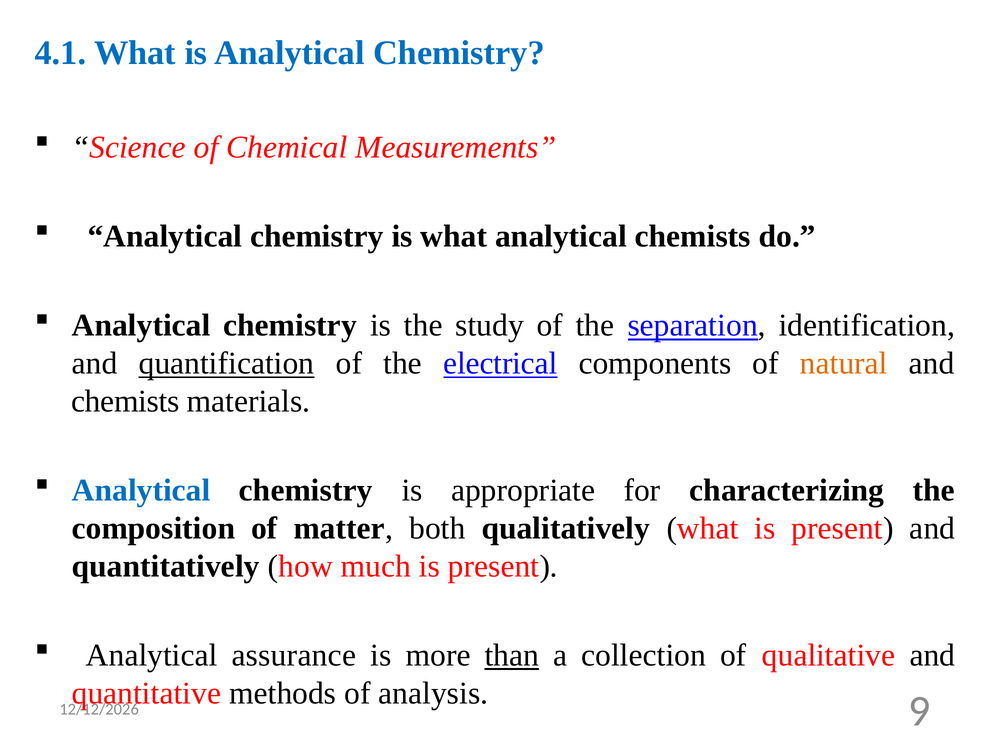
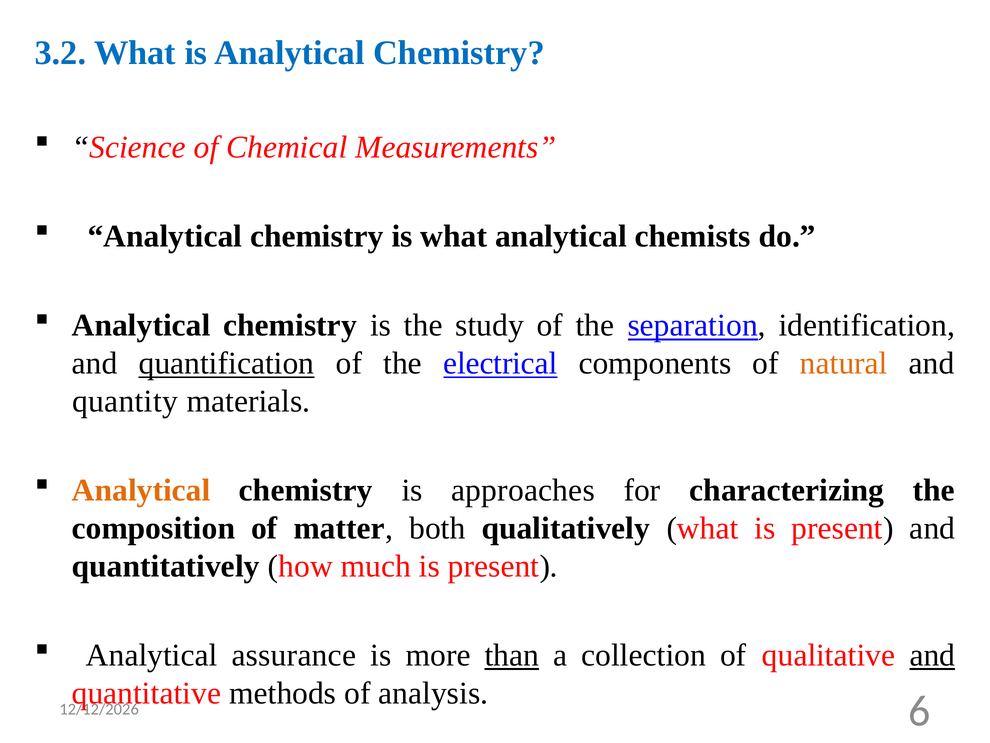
4.1: 4.1 -> 3.2 (60, 53)
chemists: chemists -> quantity (125, 401)
Analytical colour: blue -> orange (141, 490)
appropriate: appropriate -> approaches (523, 490)
and underline: none -> present (932, 655)
9: 9 -> 6 (919, 711)
